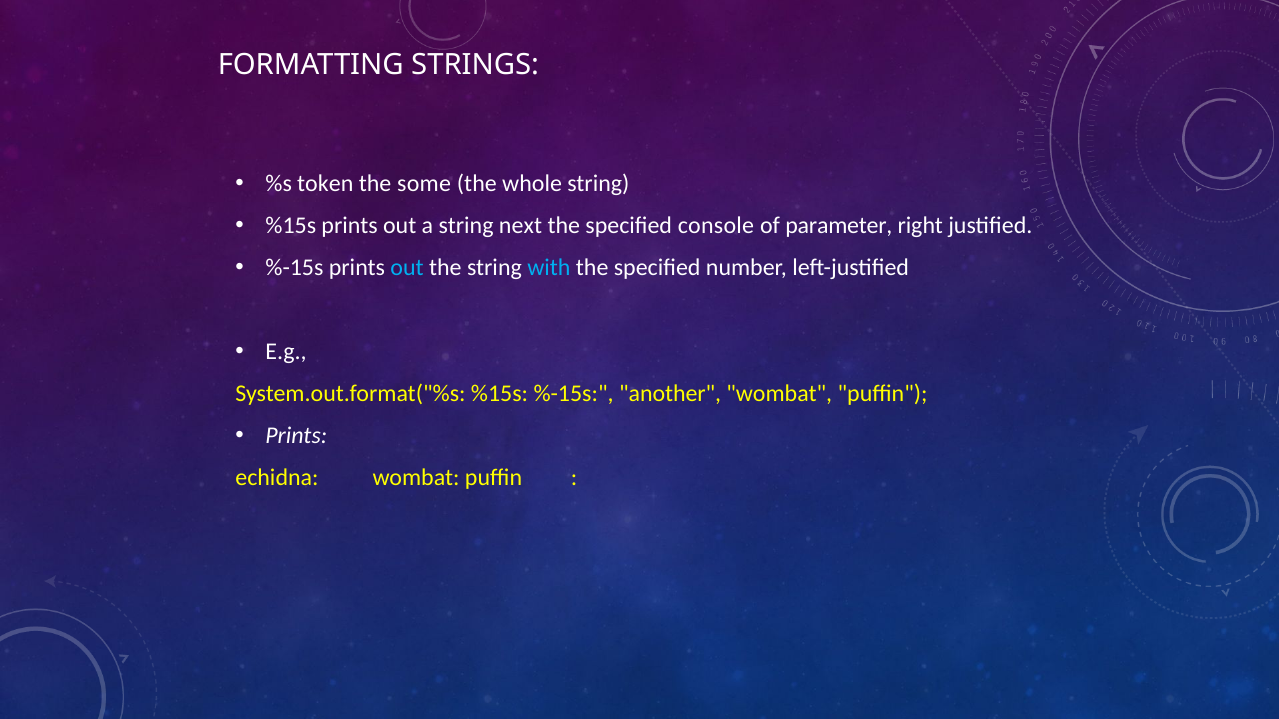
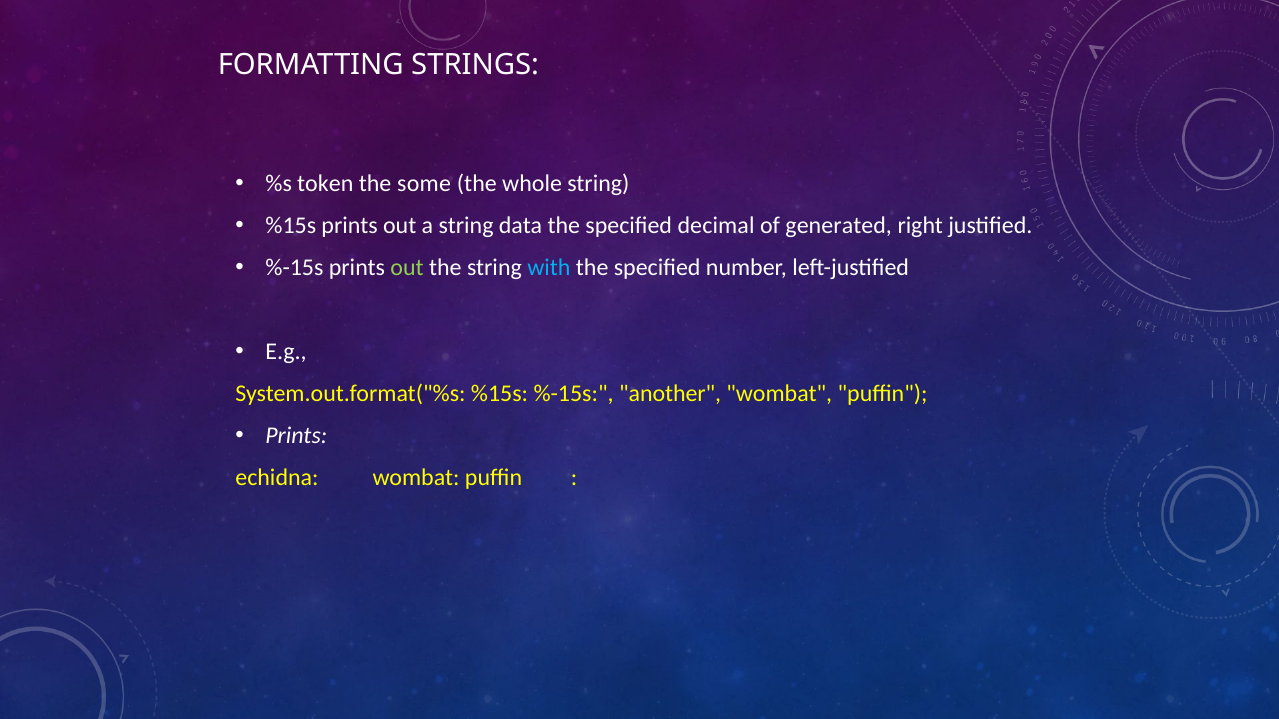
next: next -> data (521, 226)
console: console -> decimal (716, 226)
parameter: parameter -> generated (839, 226)
out colour: light blue -> light green (407, 268)
